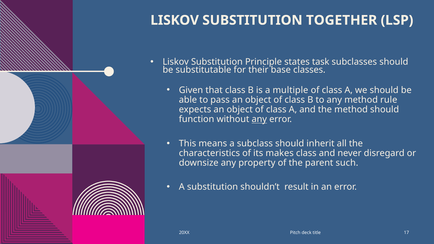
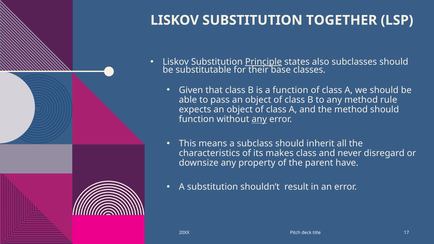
Principle underline: none -> present (264, 62)
task: task -> also (321, 62)
a multiple: multiple -> function (290, 90)
such: such -> have (347, 163)
